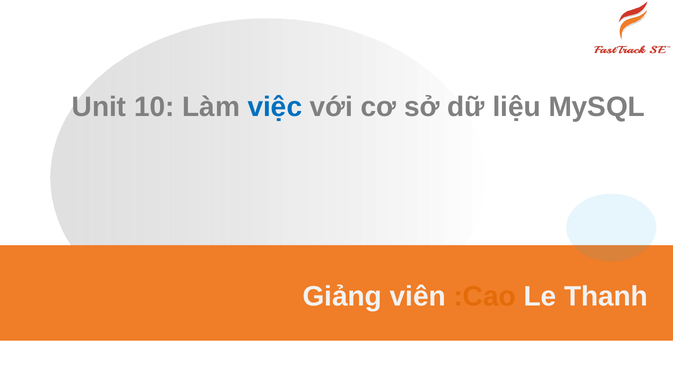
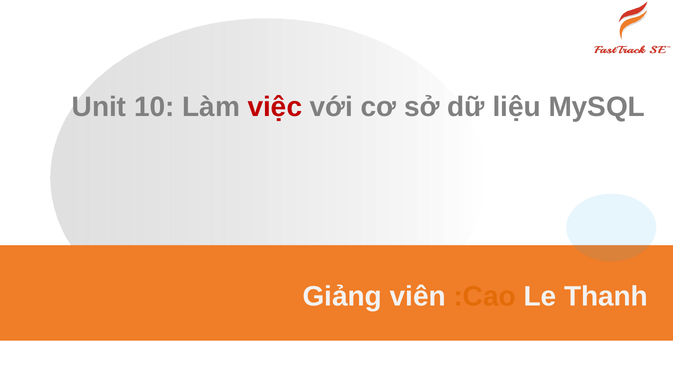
việc colour: blue -> red (275, 107)
